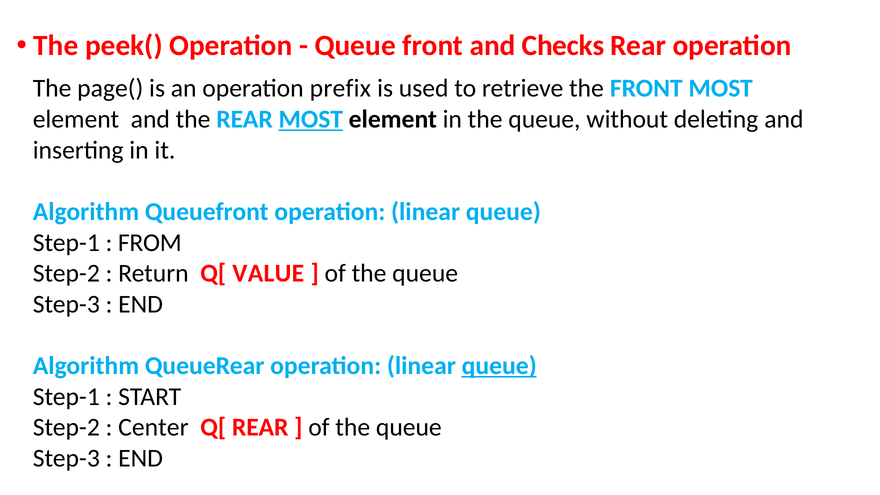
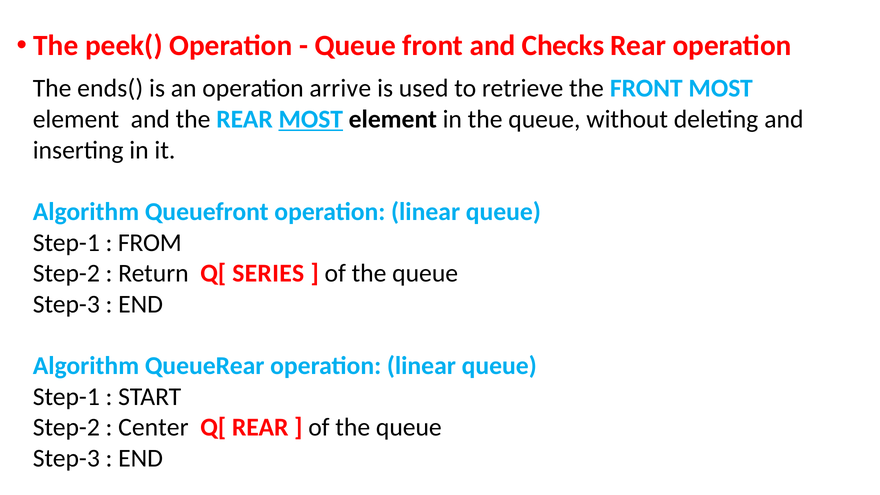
page(: page( -> ends( (110, 88)
prefix: prefix -> arrive (340, 88)
VALUE: VALUE -> SERIES (268, 273)
queue underline: present -> none (499, 366)
